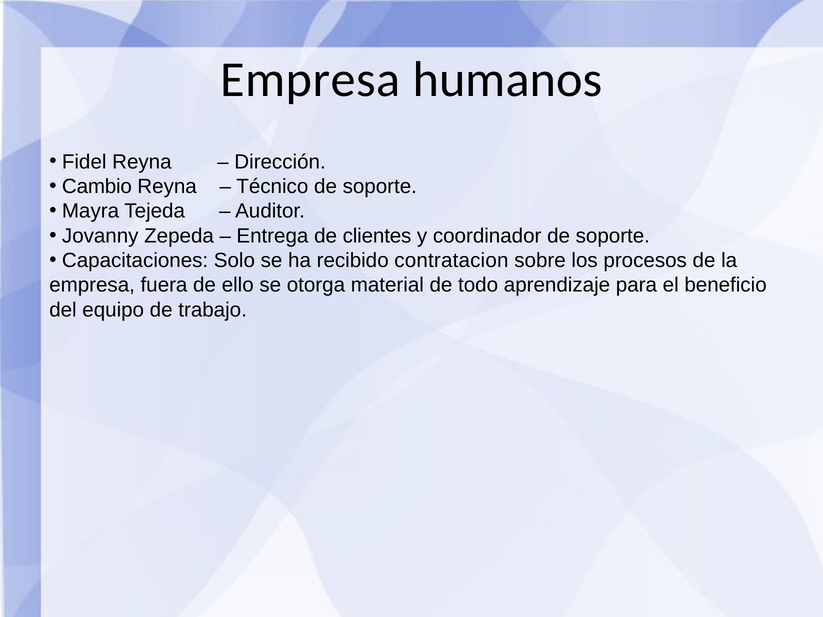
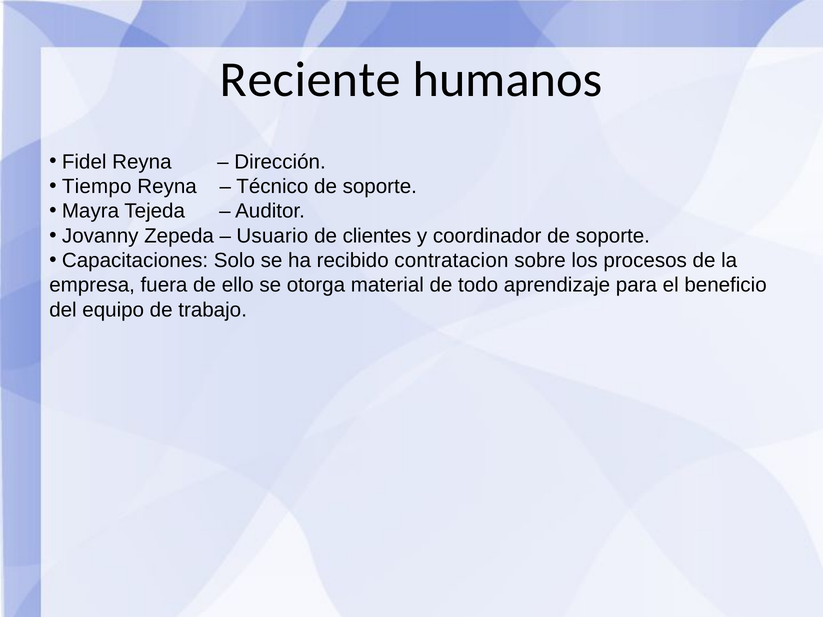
Empresa: Empresa -> Reciente (310, 80)
Cambio: Cambio -> Tiempo (97, 187)
Entrega: Entrega -> Usuario (272, 236)
